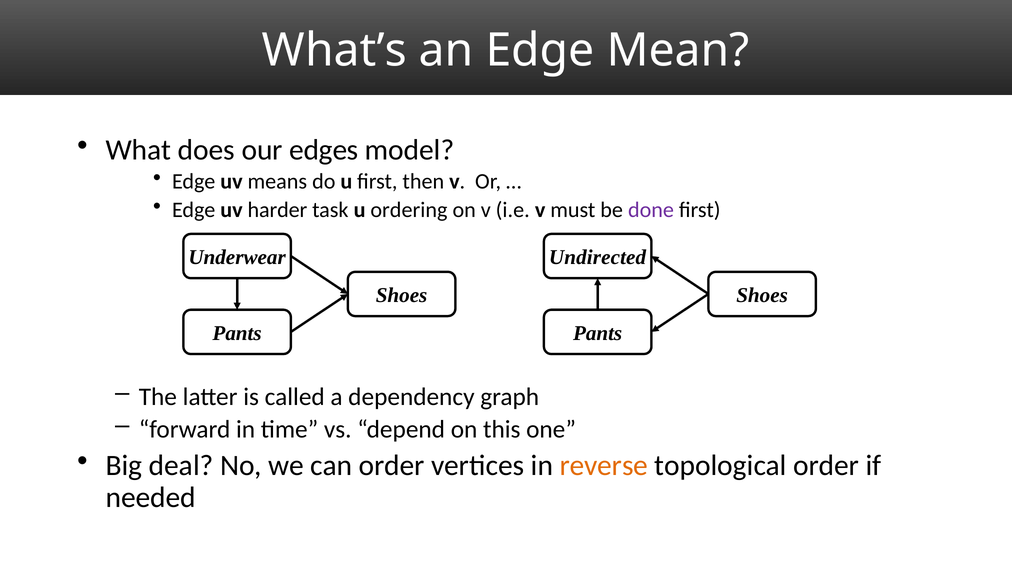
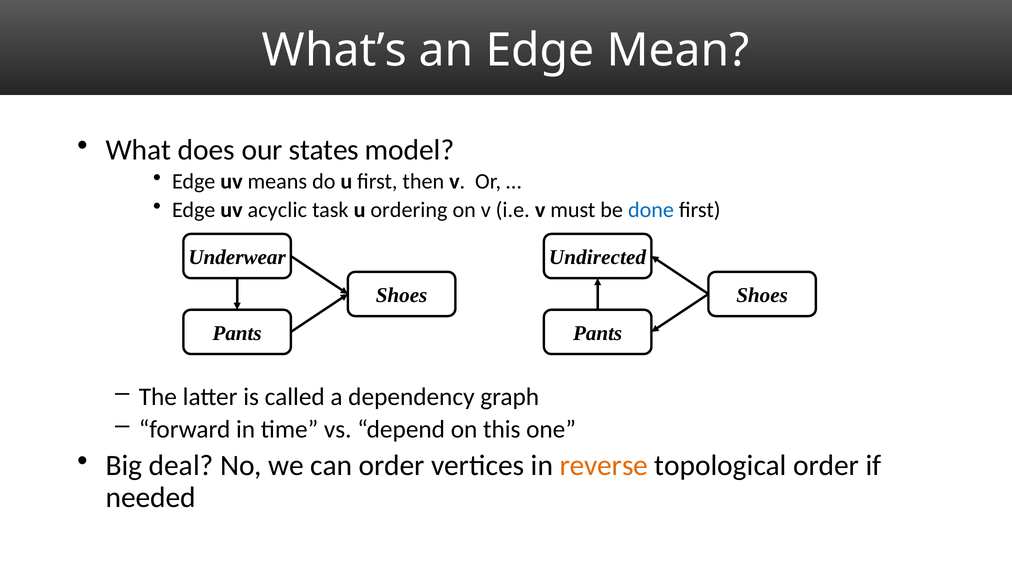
edges: edges -> states (324, 150)
harder: harder -> acyclic (277, 210)
done colour: purple -> blue (651, 210)
